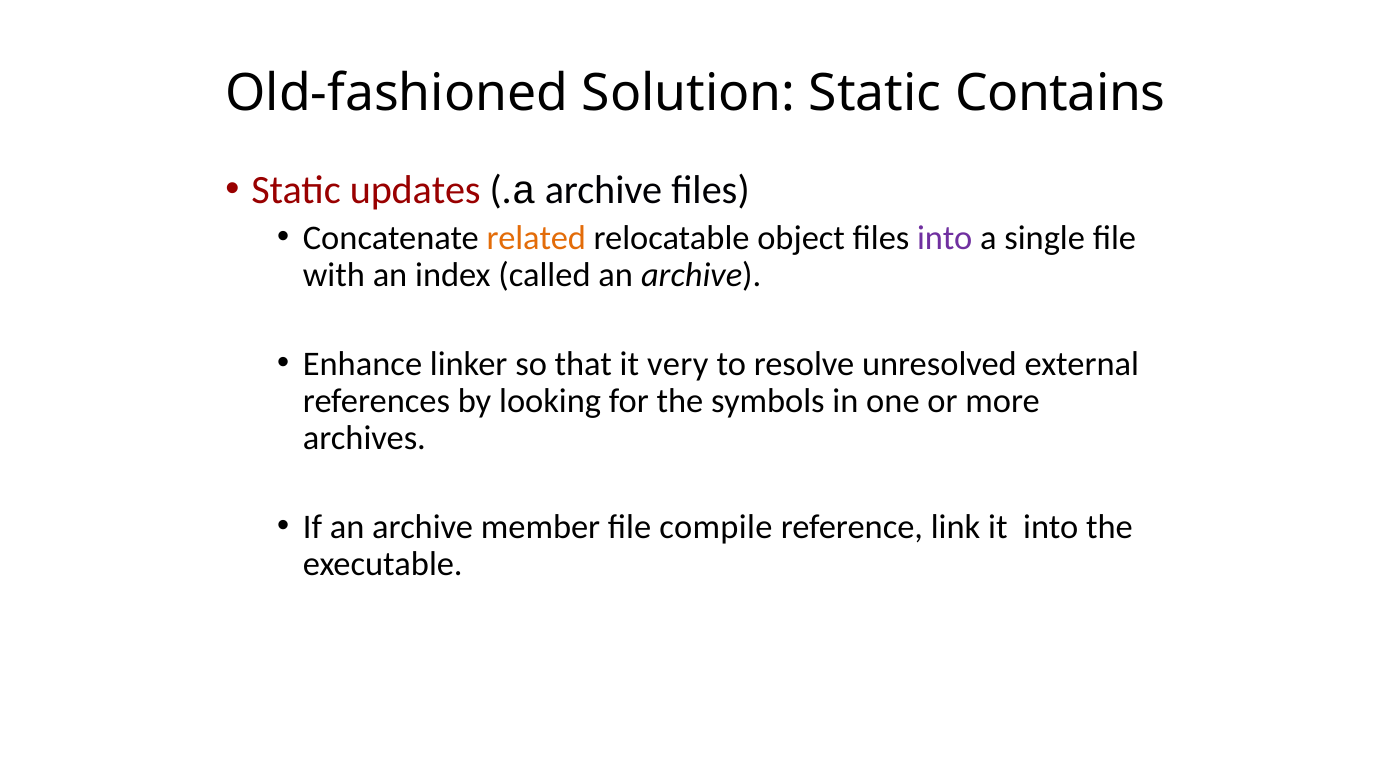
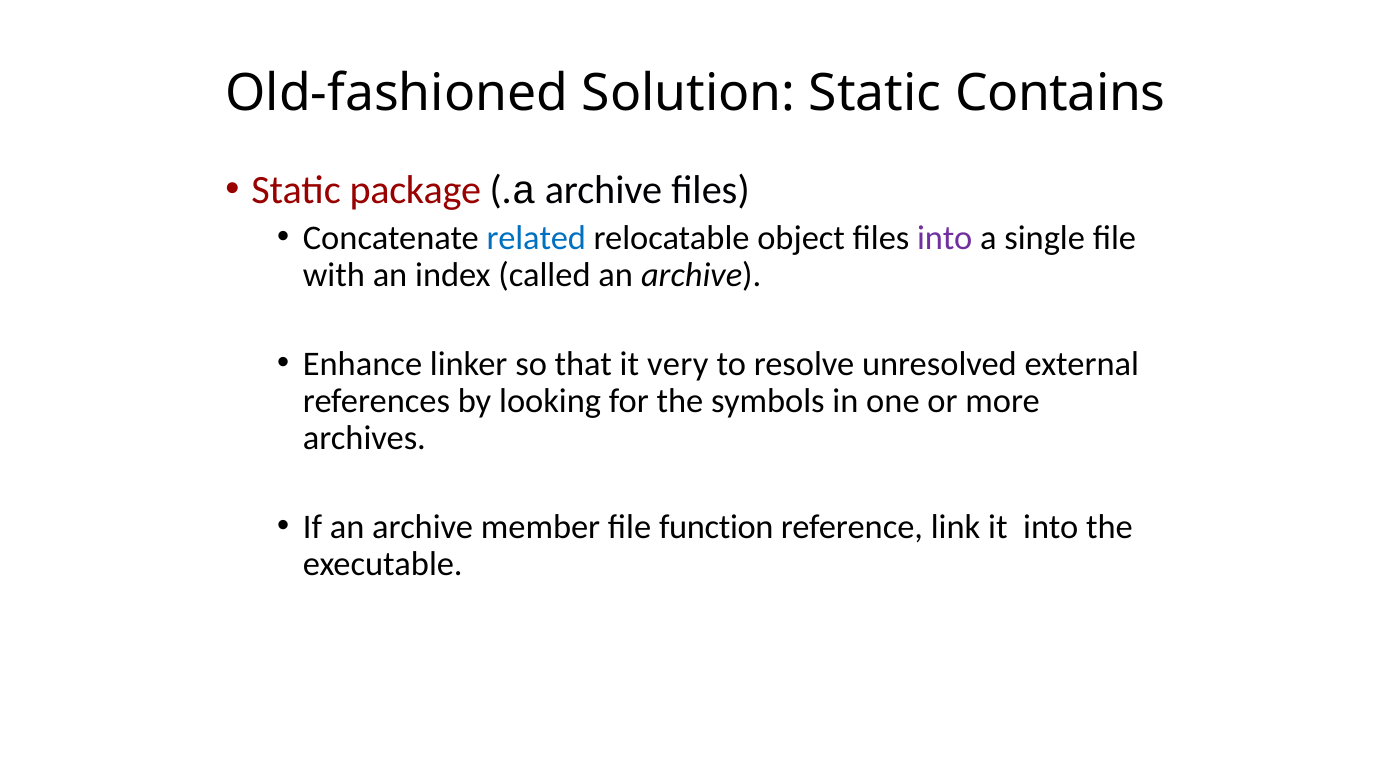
updates: updates -> package (415, 190)
related colour: orange -> blue (536, 238)
compile: compile -> function (716, 527)
